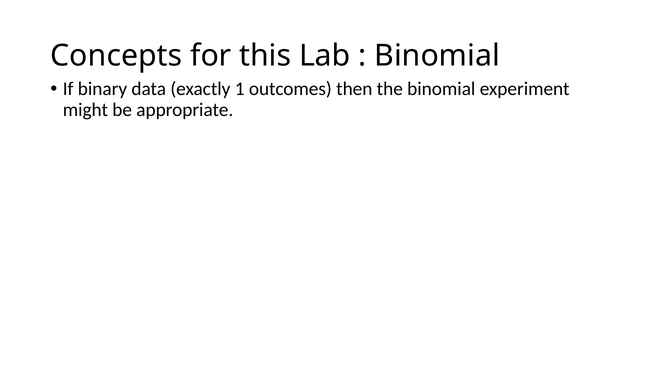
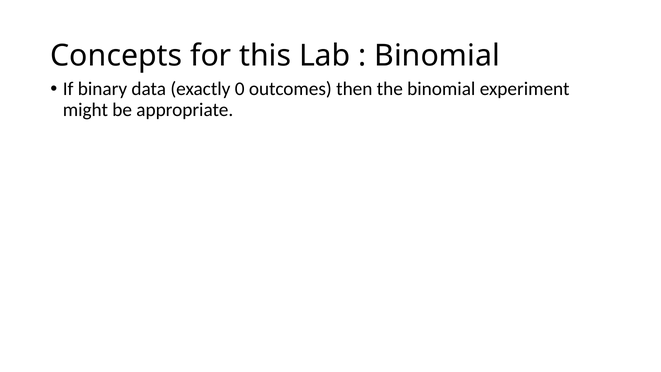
1: 1 -> 0 (240, 89)
